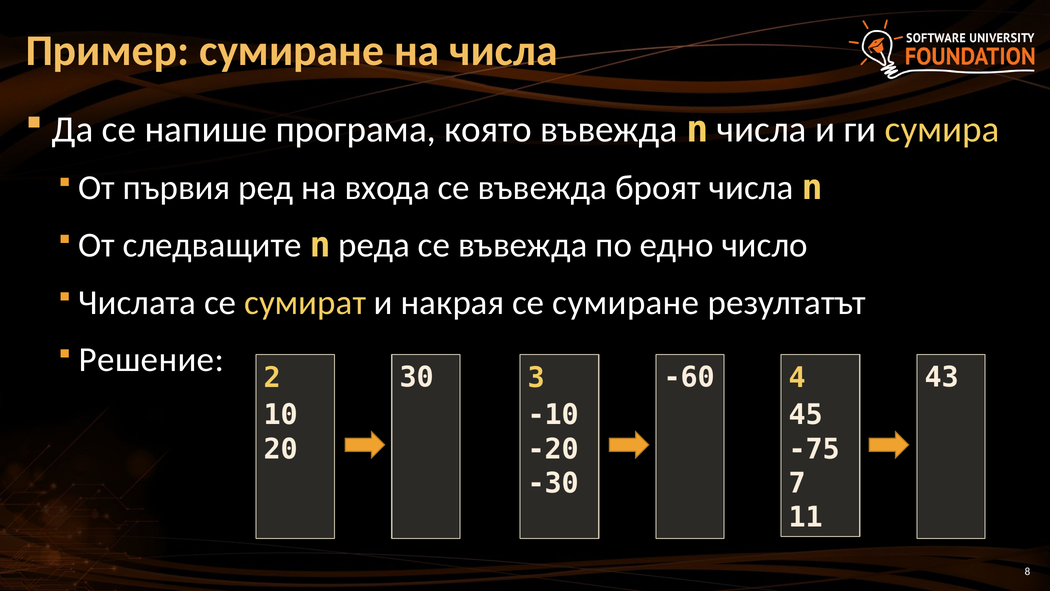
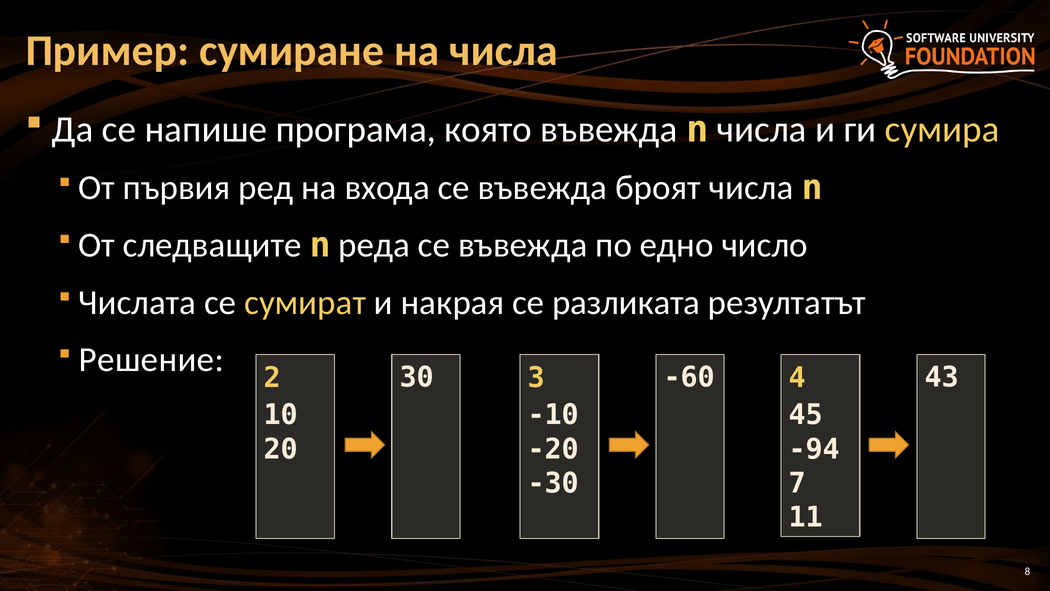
се сумиране: сумиране -> разликата (626, 302)
-75: -75 -> -94 (814, 449)
